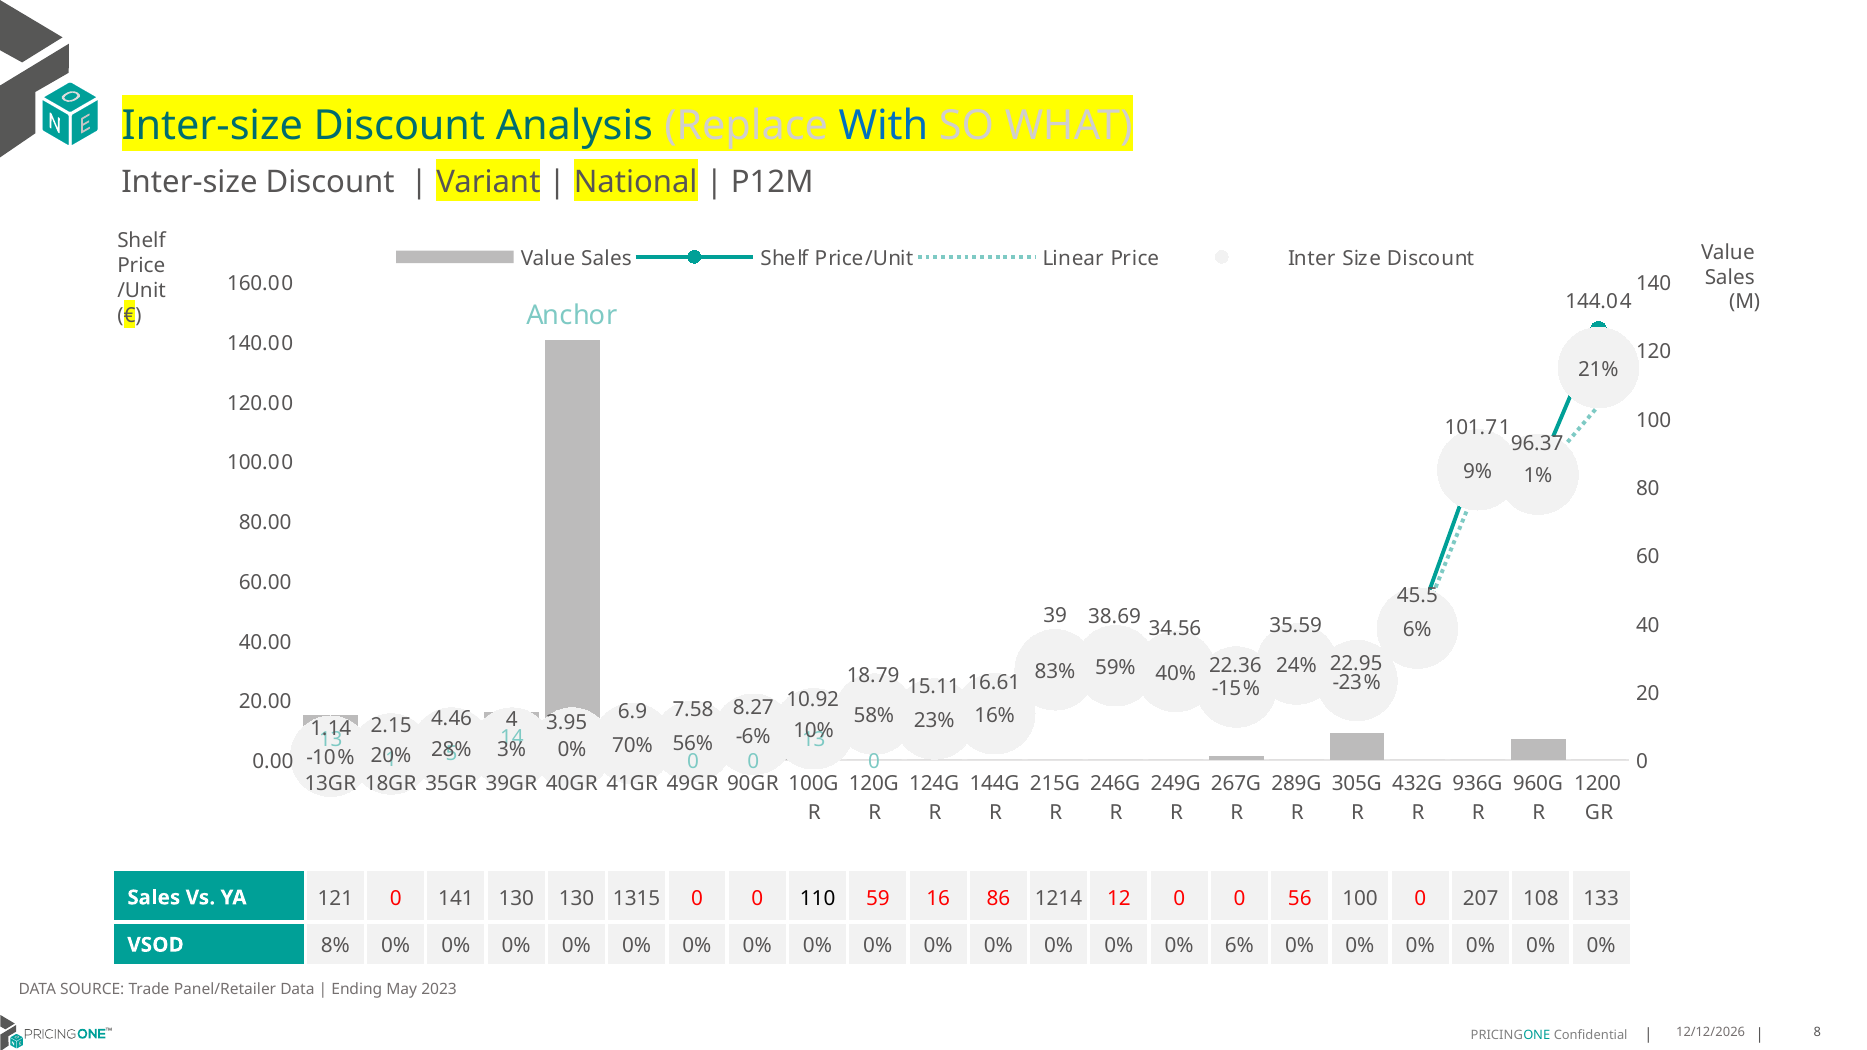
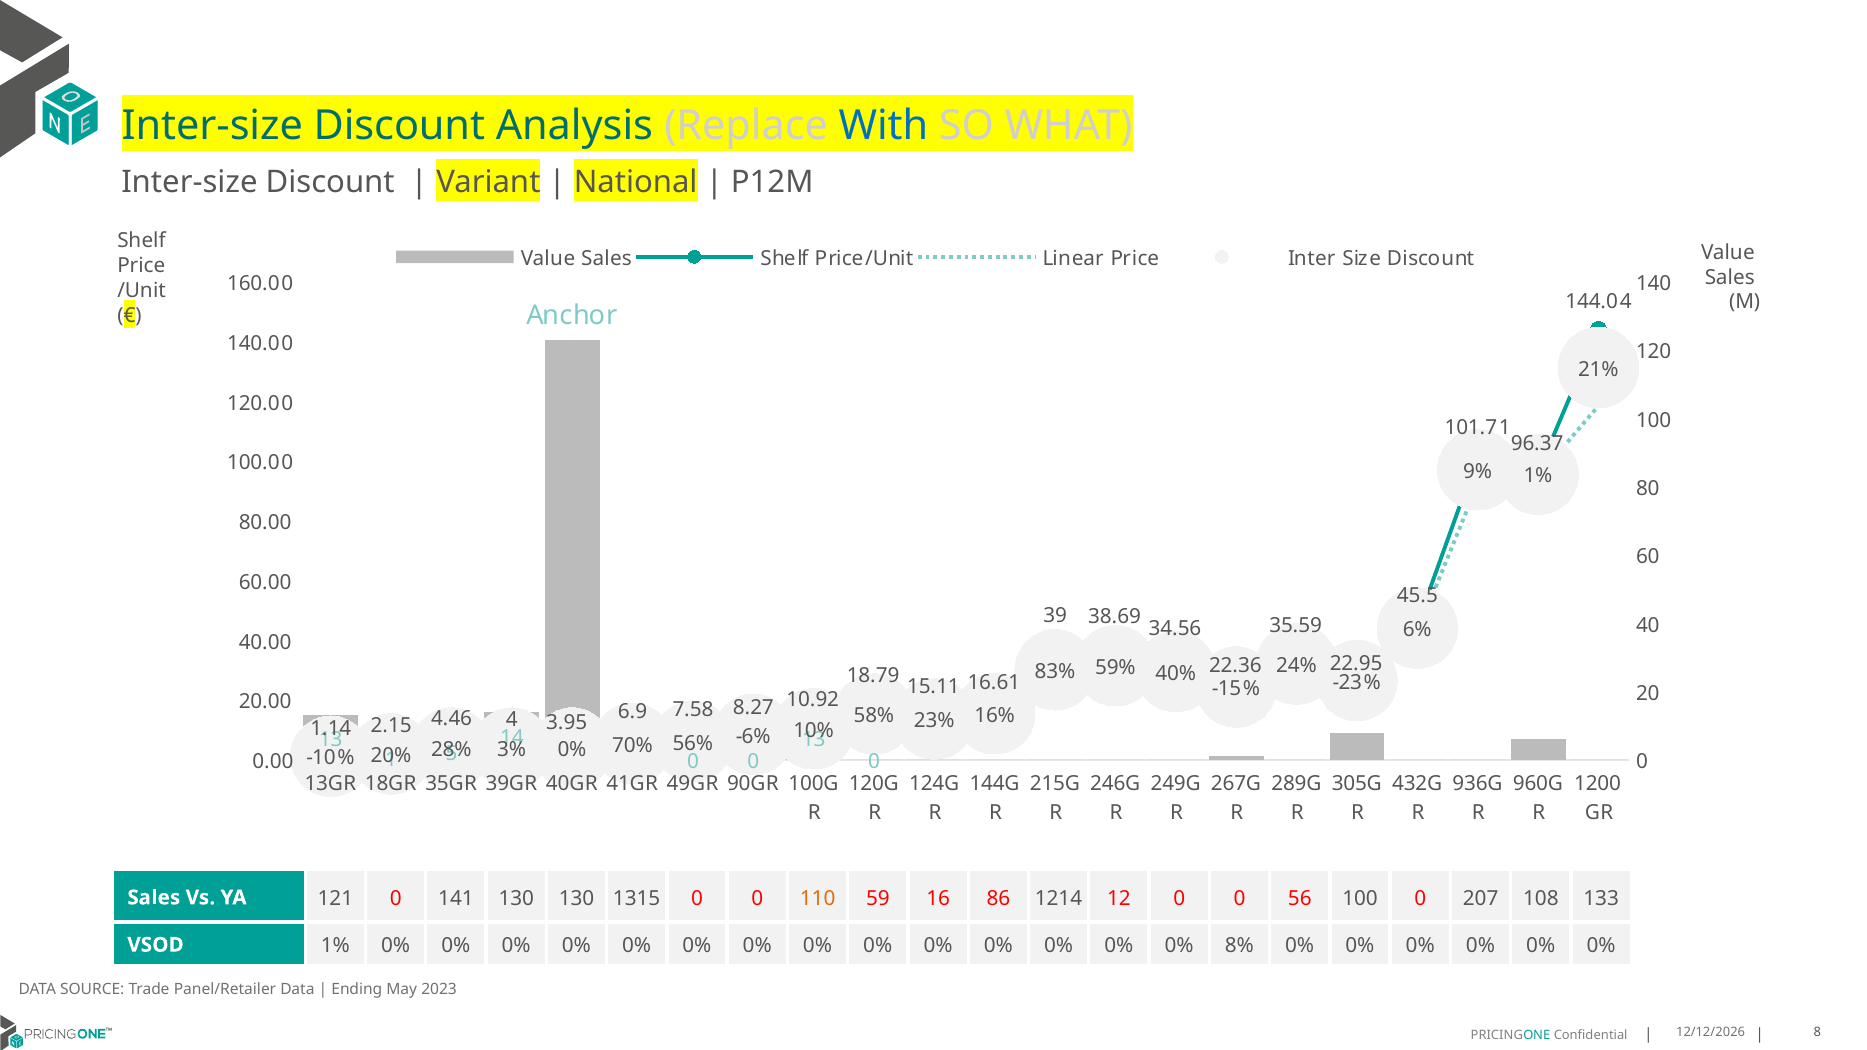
110 colour: black -> orange (818, 898)
VSOD 8%: 8% -> 1% (335, 946)
0% 6%: 6% -> 8% (1239, 946)
